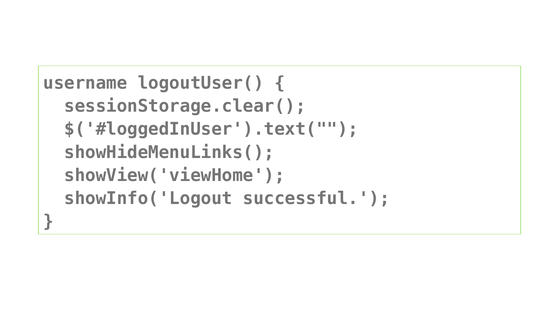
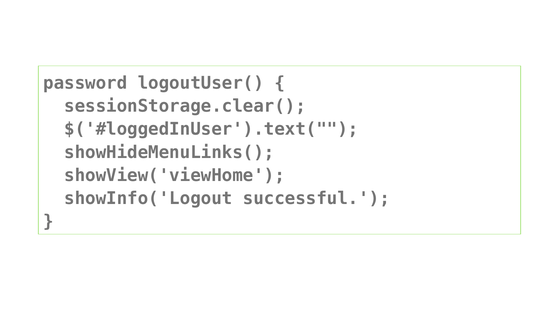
username: username -> password (85, 83)
